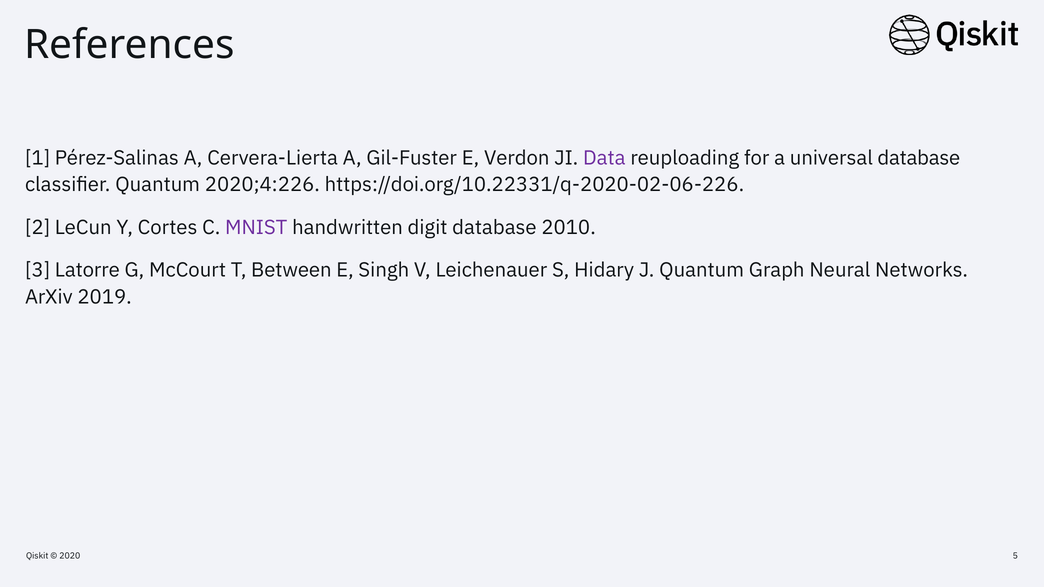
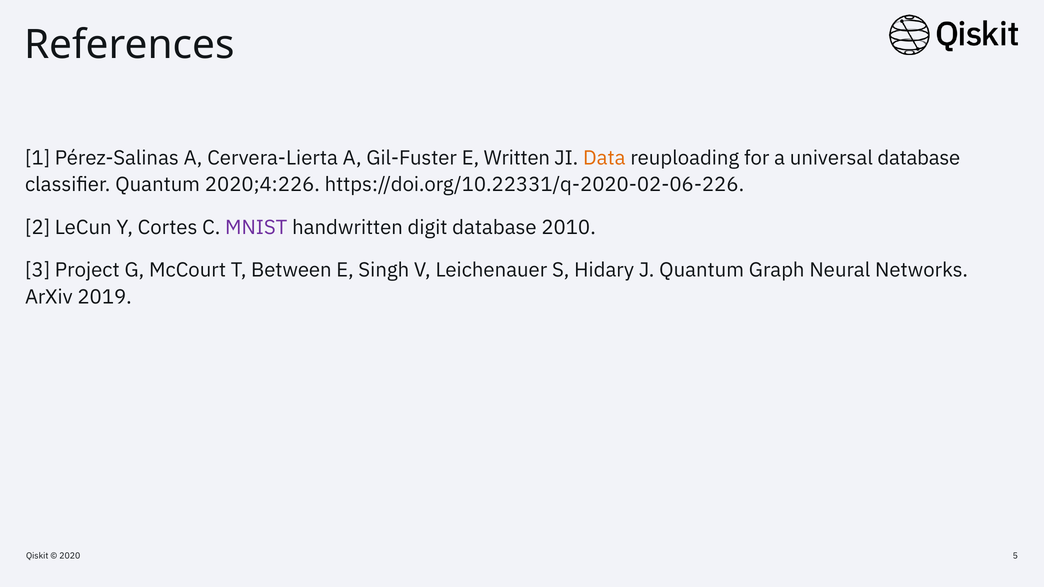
Verdon: Verdon -> Written (517, 158)
Data colour: purple -> orange (604, 158)
Latorre: Latorre -> Project (87, 270)
